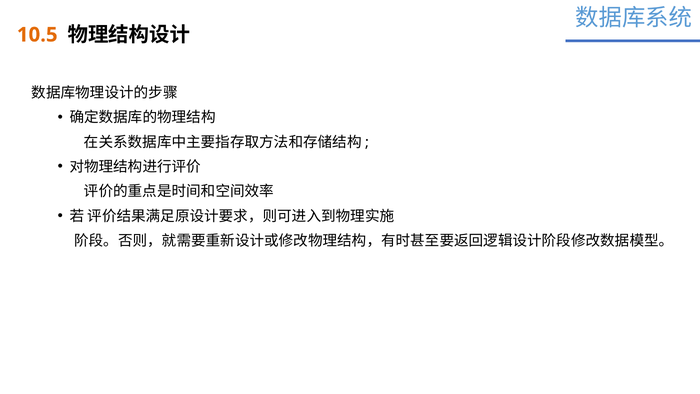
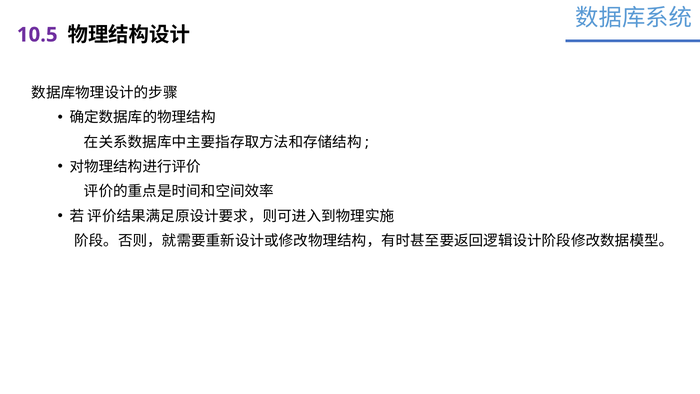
10.5 colour: orange -> purple (37, 35)
